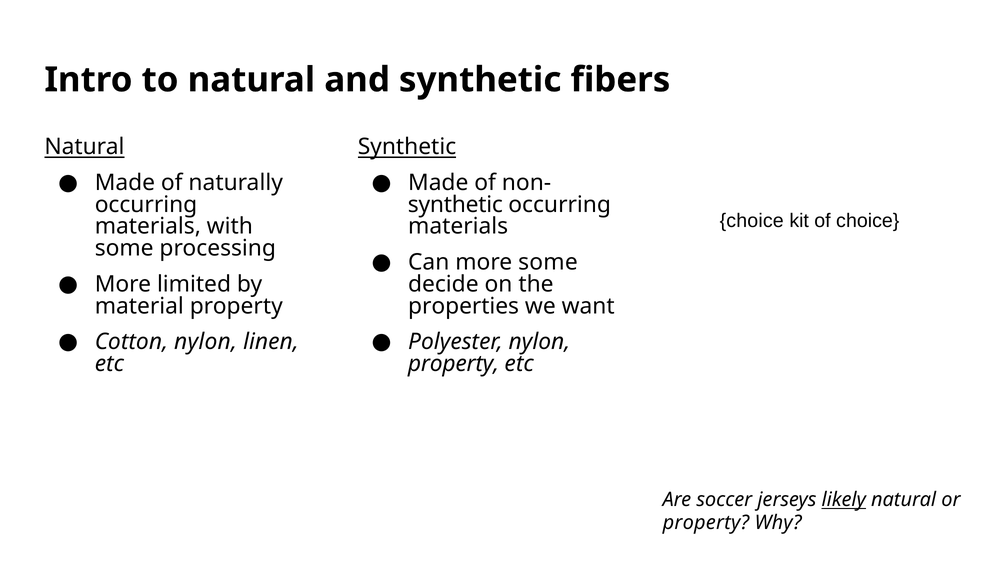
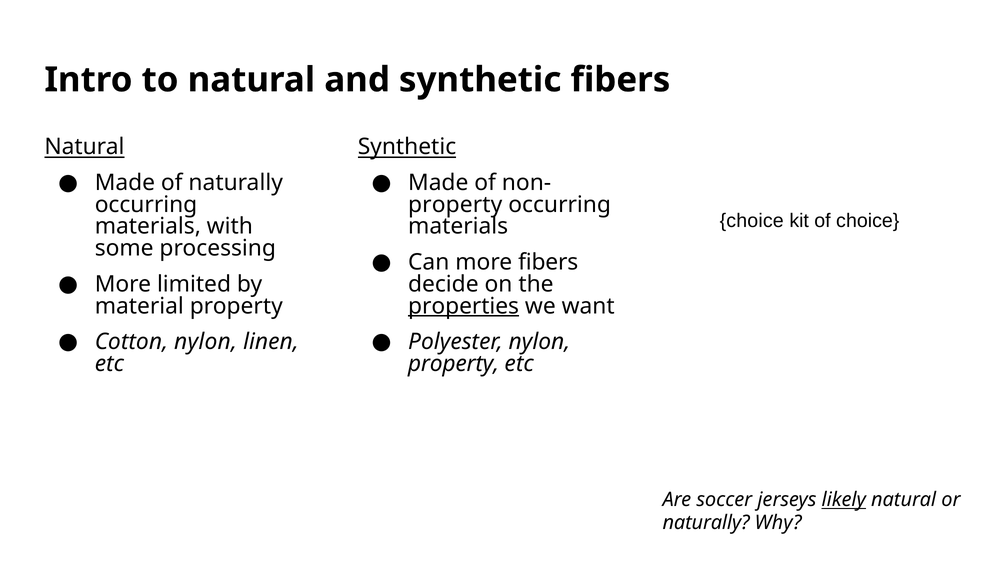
synthetic: synthetic -> property (455, 205)
more some: some -> fibers (548, 263)
properties underline: none -> present (464, 306)
property: property -> naturally (706, 523)
